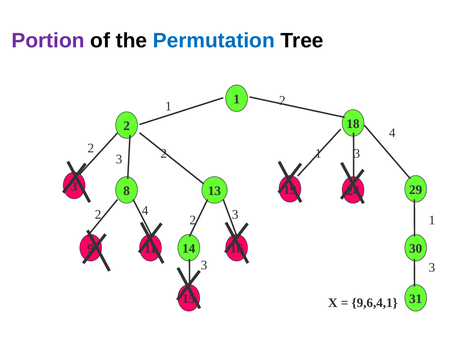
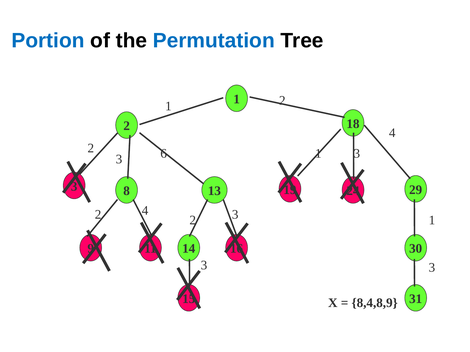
Portion colour: purple -> blue (48, 41)
2: 2 -> 6 (164, 154)
9,6,4,1: 9,6,4,1 -> 8,4,8,9 (375, 303)
